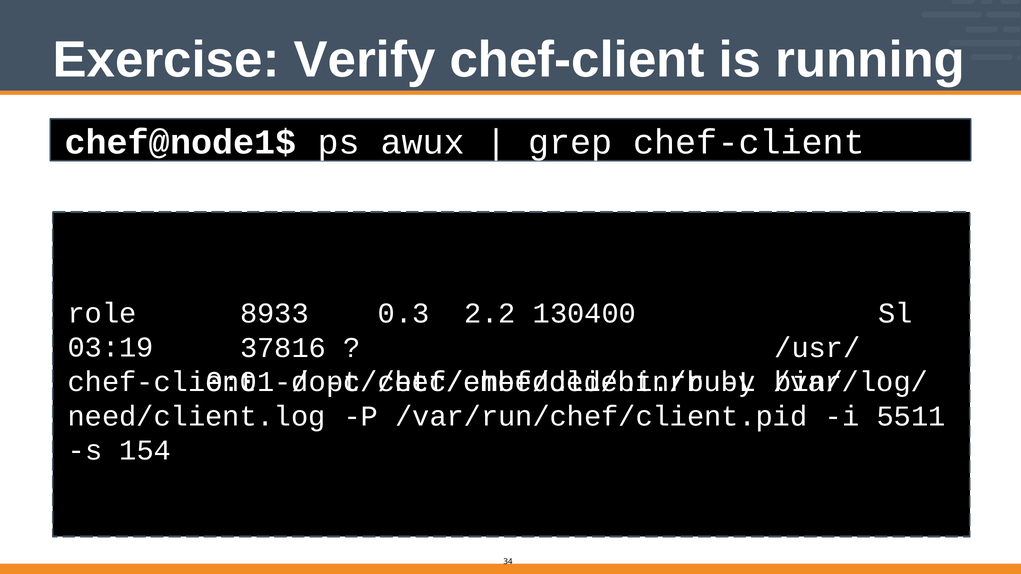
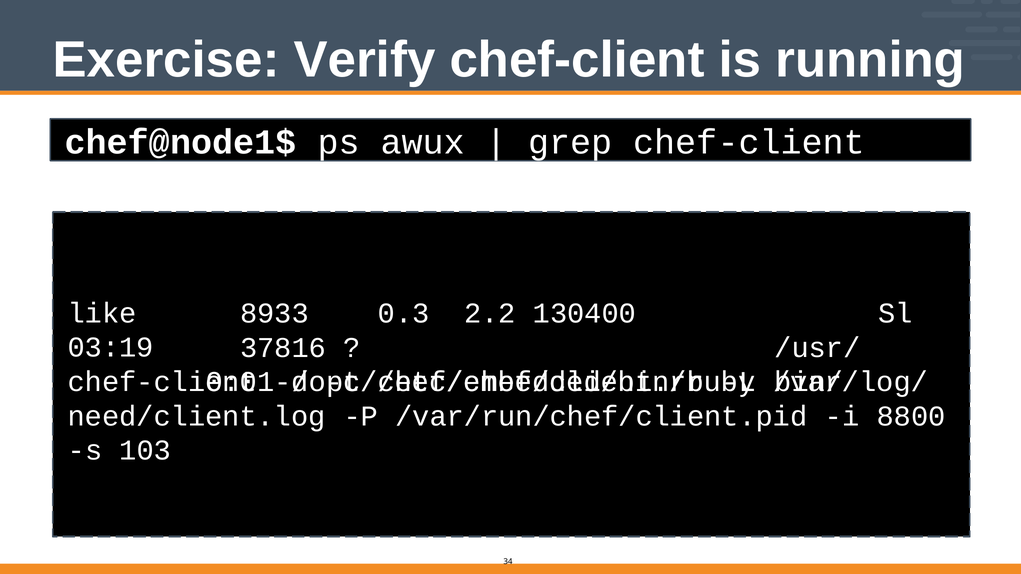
role: role -> like (102, 313)
5511: 5511 -> 8800 (911, 416)
154: 154 -> 103 (145, 451)
